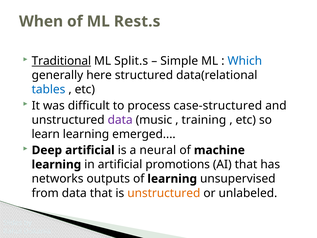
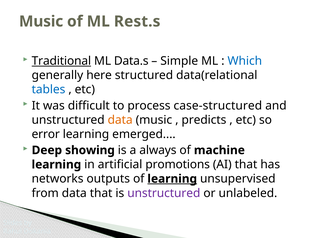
When: When -> Music (41, 21)
Split.s: Split.s -> Data.s (131, 61)
data colour: purple -> orange (120, 120)
training: training -> predicts (204, 120)
learn: learn -> error (46, 134)
Deep artificial: artificial -> showing (90, 150)
neural: neural -> always (158, 150)
learning underline: none -> present (172, 179)
unstructured colour: orange -> purple (164, 193)
